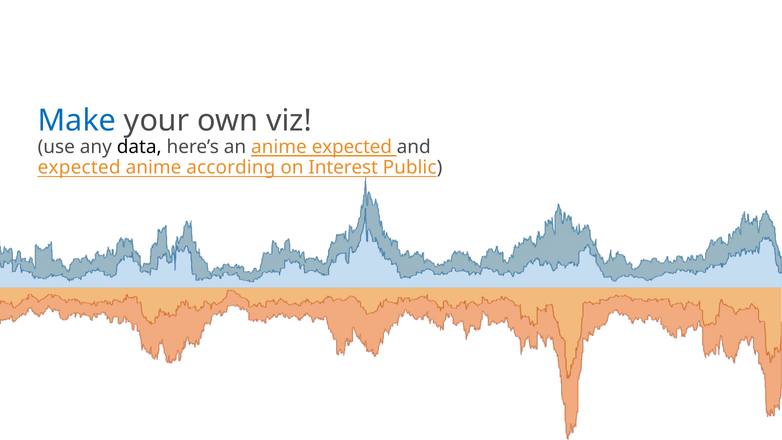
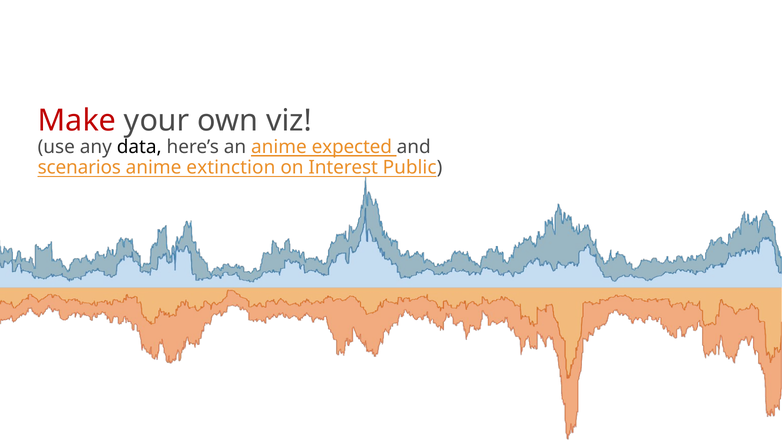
Make colour: blue -> red (77, 121)
expected: expected -> scenarios (79, 168)
according: according -> extinction (231, 168)
